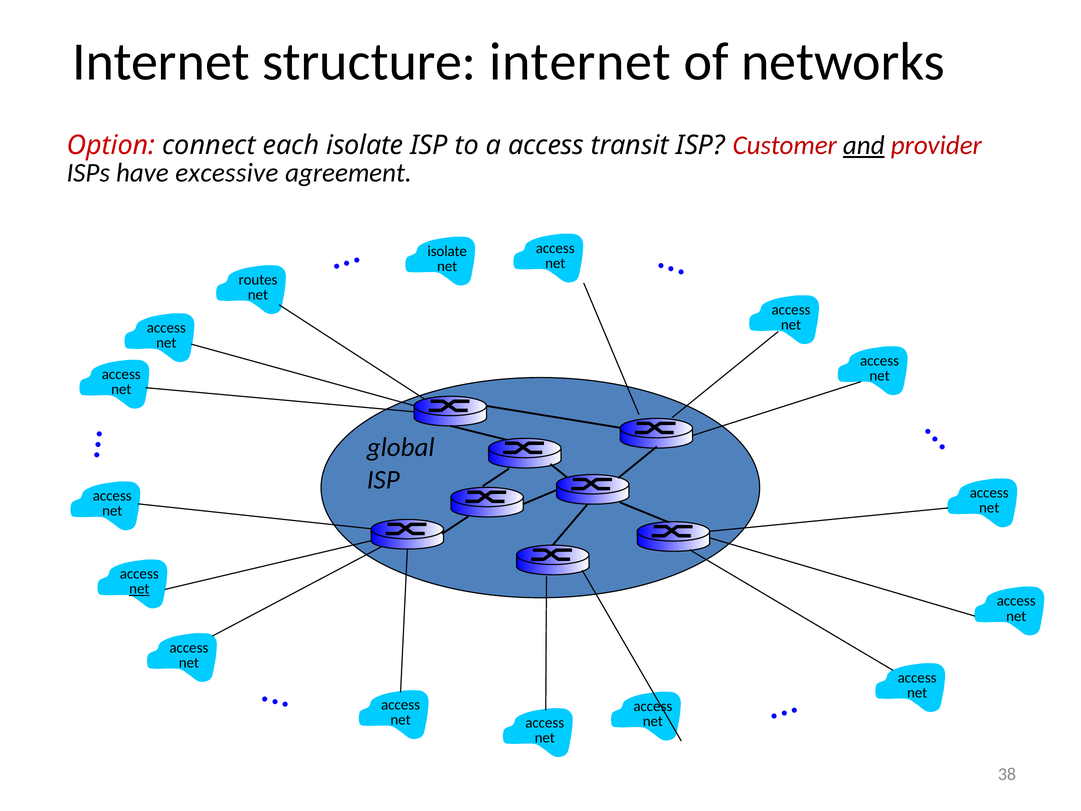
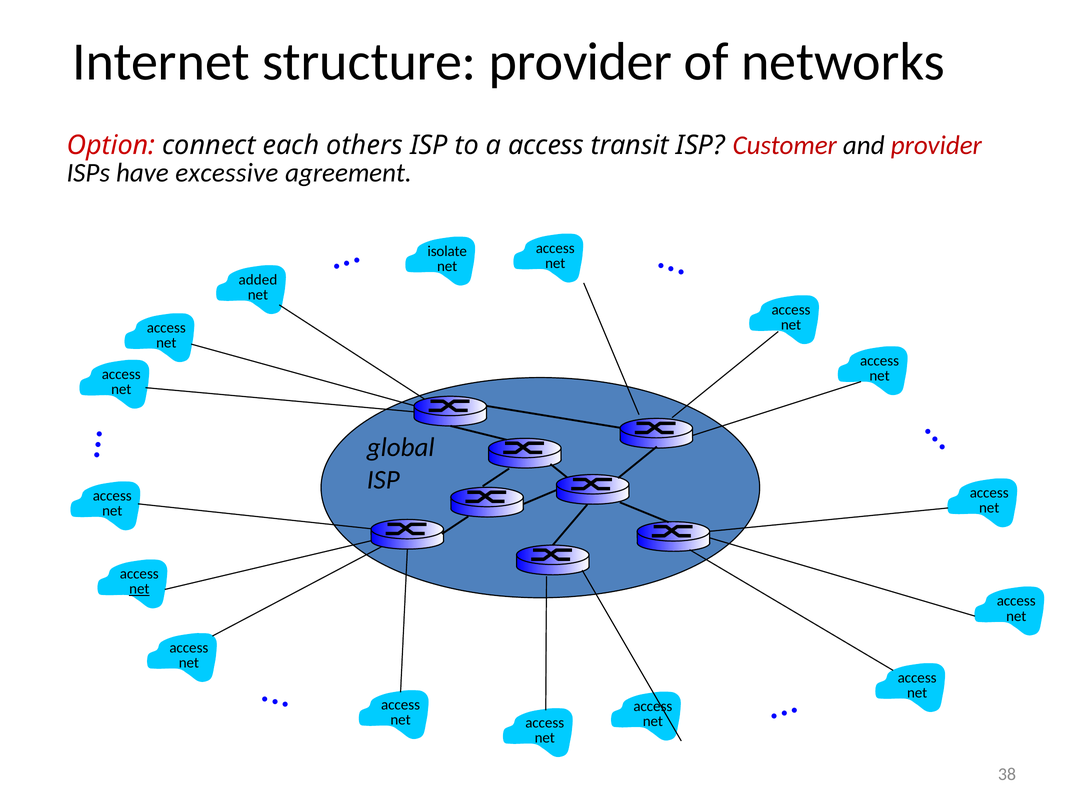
structure internet: internet -> provider (580, 62)
each isolate: isolate -> others (365, 145)
and underline: present -> none (864, 145)
routes: routes -> added (258, 280)
